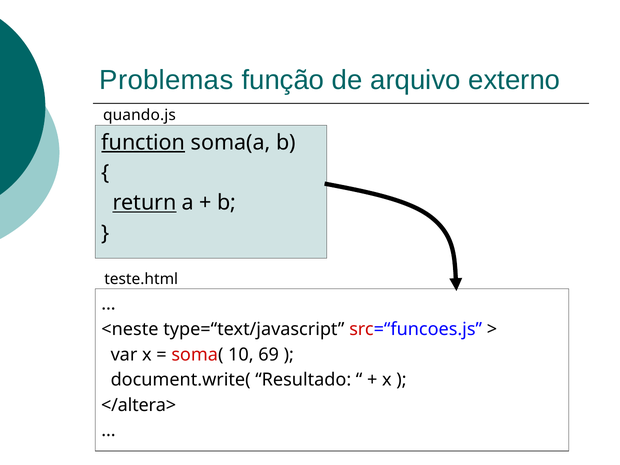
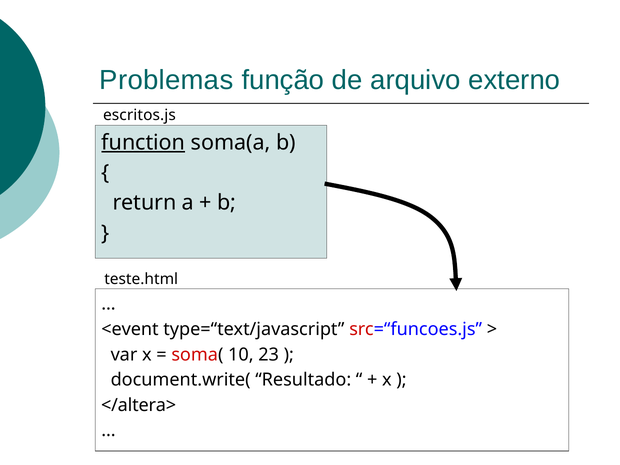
quando.js: quando.js -> escritos.js (139, 115)
return underline: present -> none (144, 203)
<neste: <neste -> <event (130, 329)
69: 69 -> 23 (269, 355)
